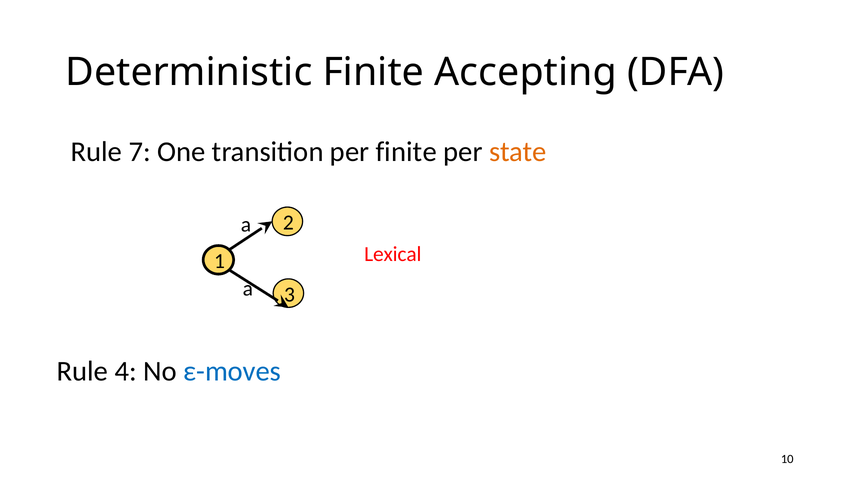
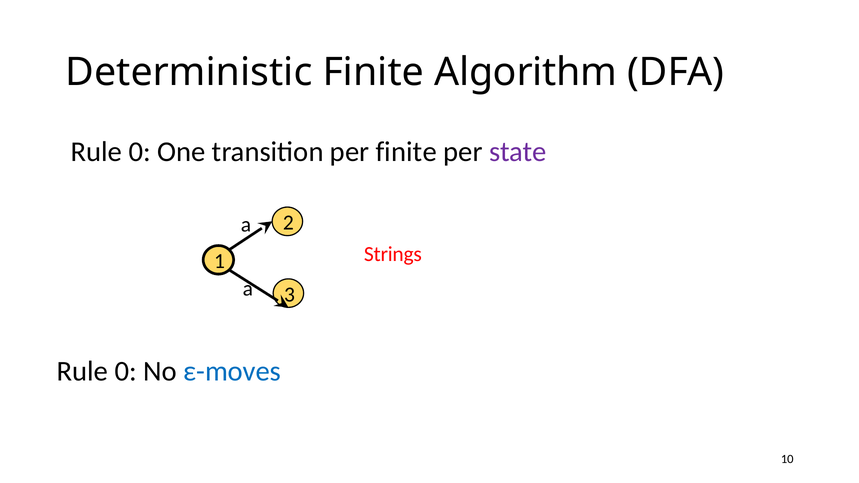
Accepting: Accepting -> Algorithm (526, 72)
7: 7 -> 0 (140, 152)
state colour: orange -> purple (518, 152)
Lexical: Lexical -> Strings (393, 254)
4: 4 -> 0 (126, 372)
